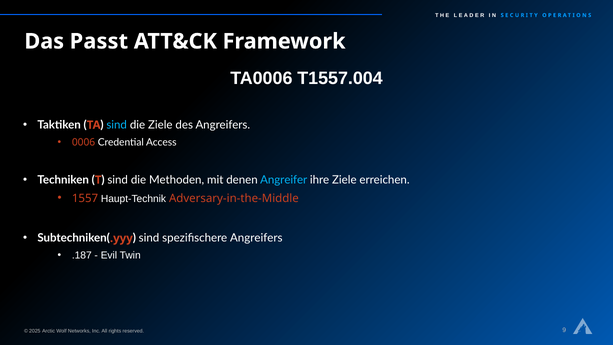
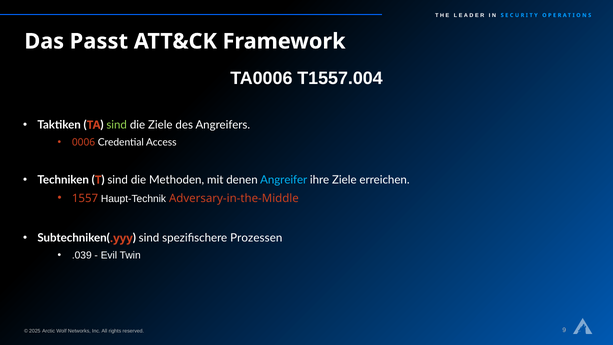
sind colour: light blue -> light green (117, 125)
spezifischere Angreifers: Angreifers -> Prozessen (256, 238)
.187: .187 -> .039 (82, 255)
